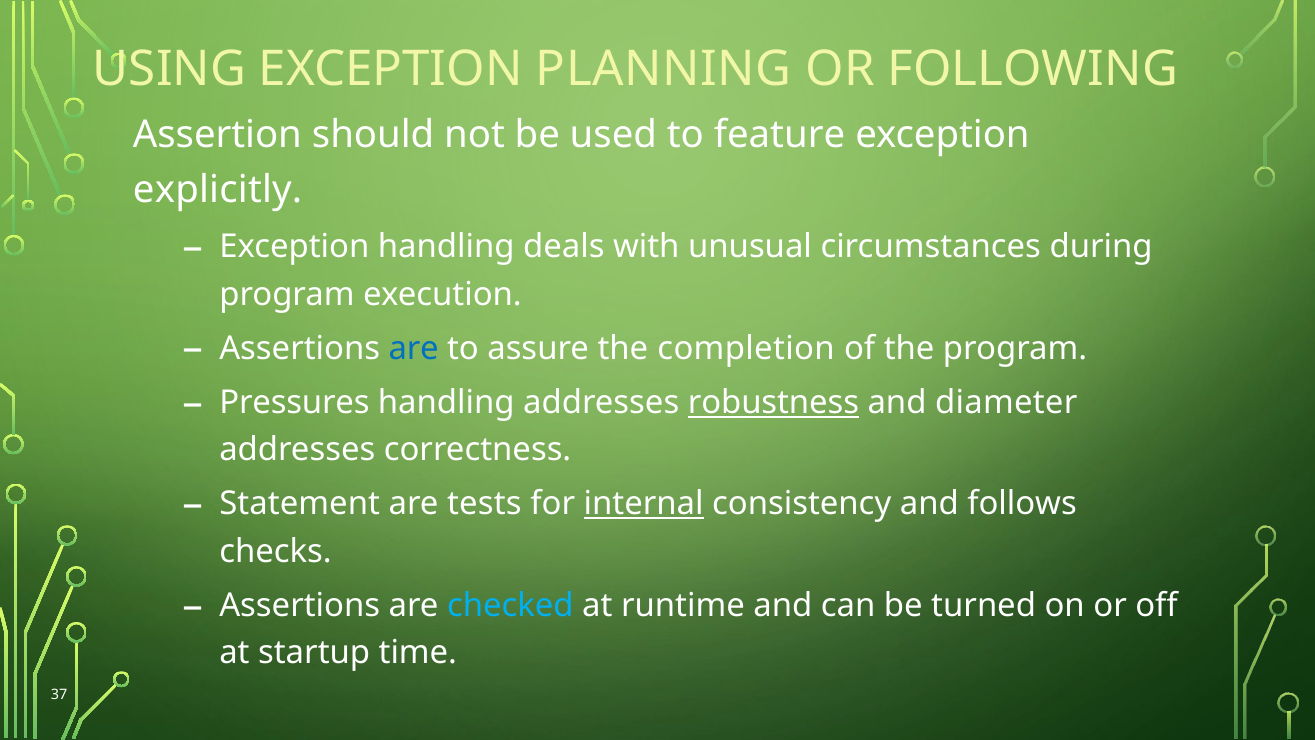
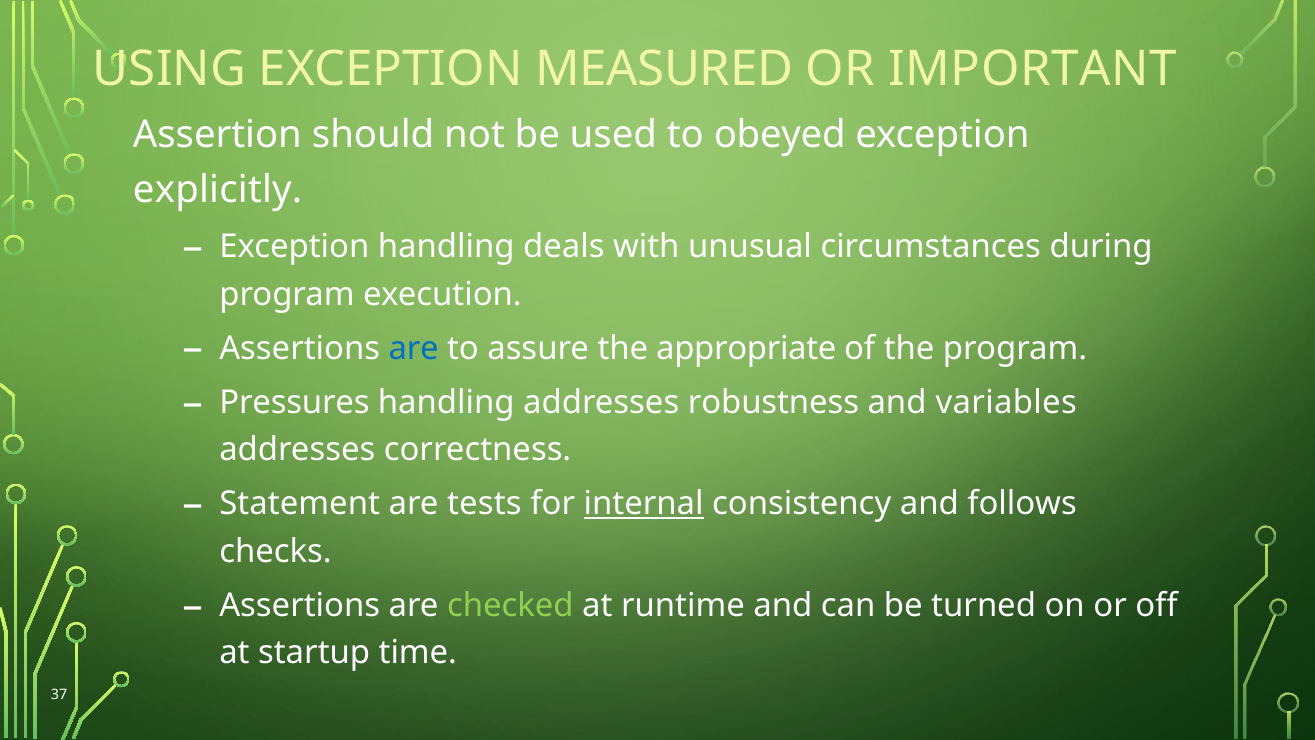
PLANNING: PLANNING -> MEASURED (664, 69)
FOLLOWING: FOLLOWING -> IMPORTANT (1033, 69)
feature: feature -> obeyed (780, 134)
completion: completion -> appropriate (746, 348)
robustness underline: present -> none (773, 402)
diameter: diameter -> variables (1006, 402)
checked colour: light blue -> light green (510, 605)
